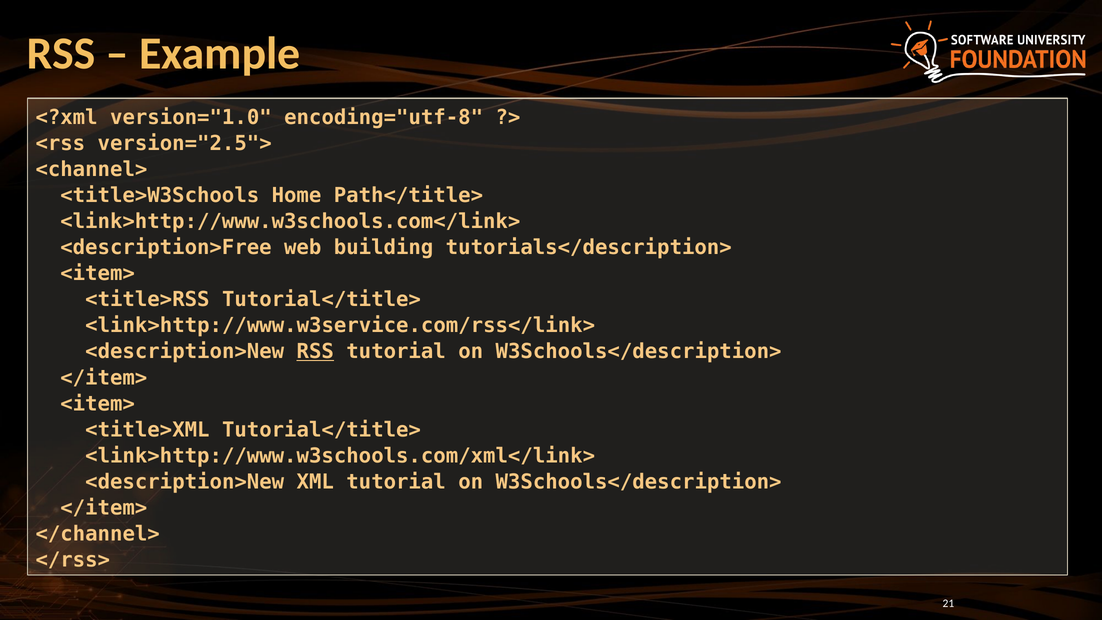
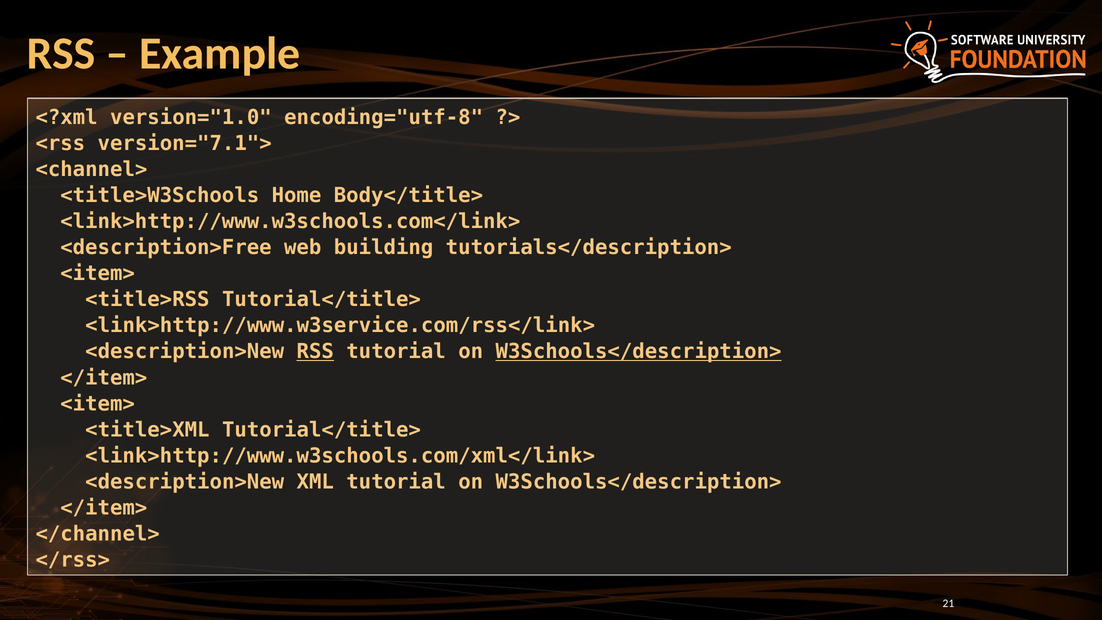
version="2.5">: version="2.5"> -> version="7.1"> (185, 143)
Path</title>: Path</title> -> Body</title> (408, 195)
W3Schools</description> underline: none -> present (639, 352)
